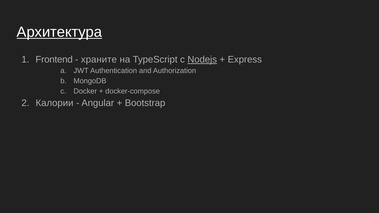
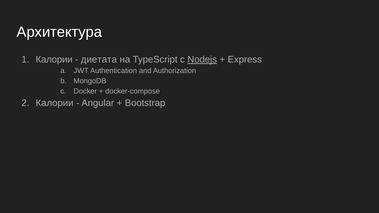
Архитектура underline: present -> none (59, 32)
Frontend: Frontend -> Калории (54, 60)
храните: храните -> диетата (99, 60)
